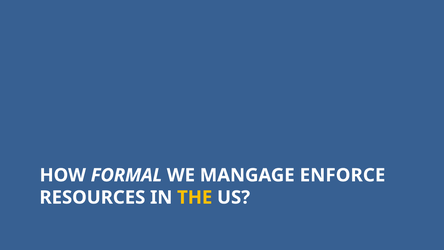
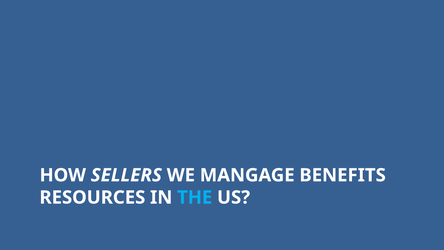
FORMAL: FORMAL -> SELLERS (126, 175)
ENFORCE: ENFORCE -> BENEFITS (343, 175)
THE colour: yellow -> light blue (195, 197)
